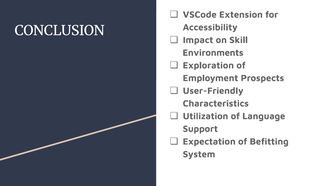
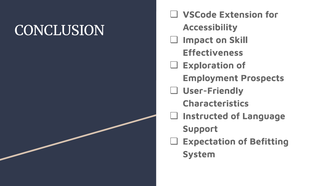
Environments: Environments -> Effectiveness (213, 53)
Utilization: Utilization -> Instructed (205, 116)
